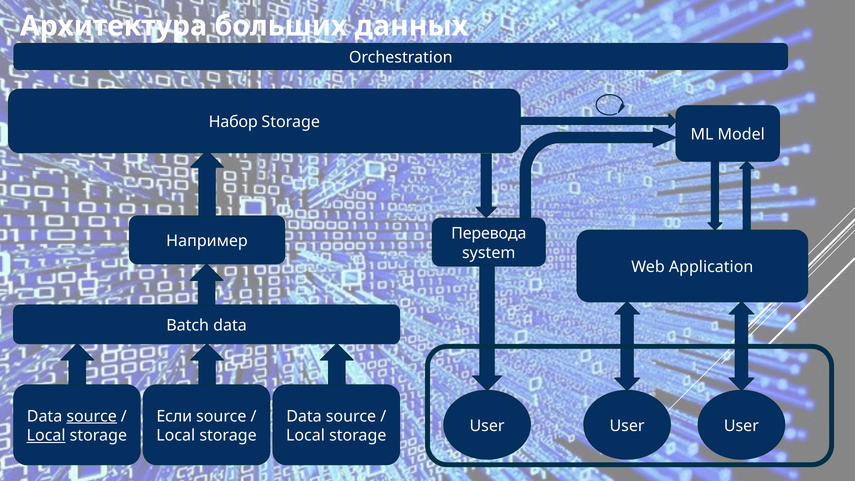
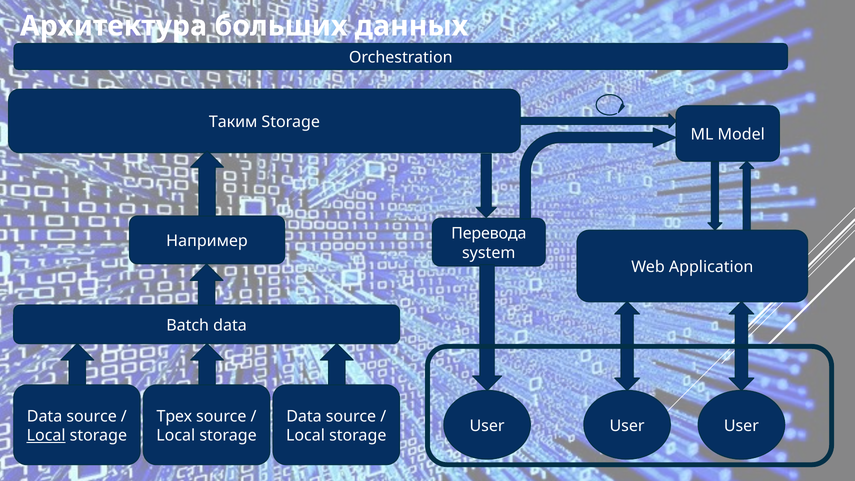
Набор: Набор -> Таким (233, 122)
source underline: present -> none (92, 416)
Если: Если -> Трех (174, 416)
